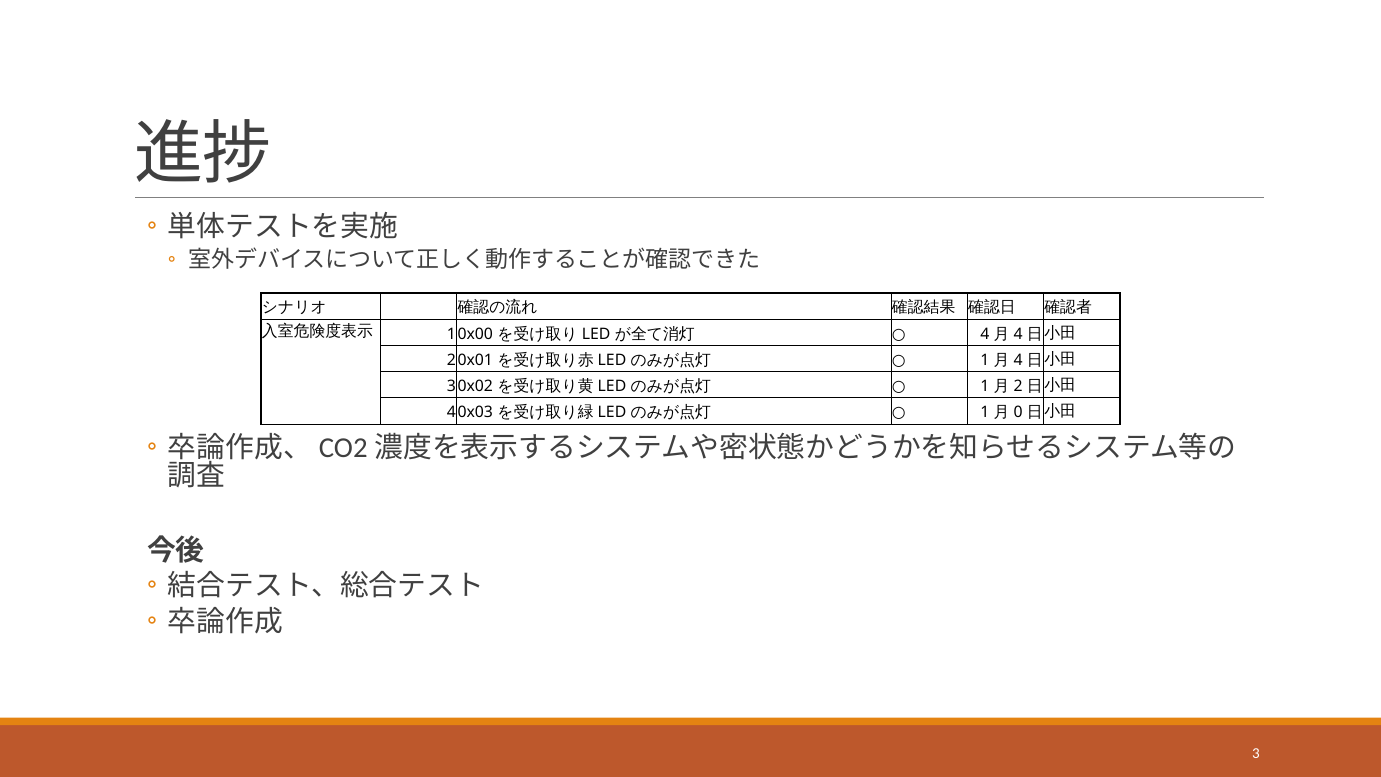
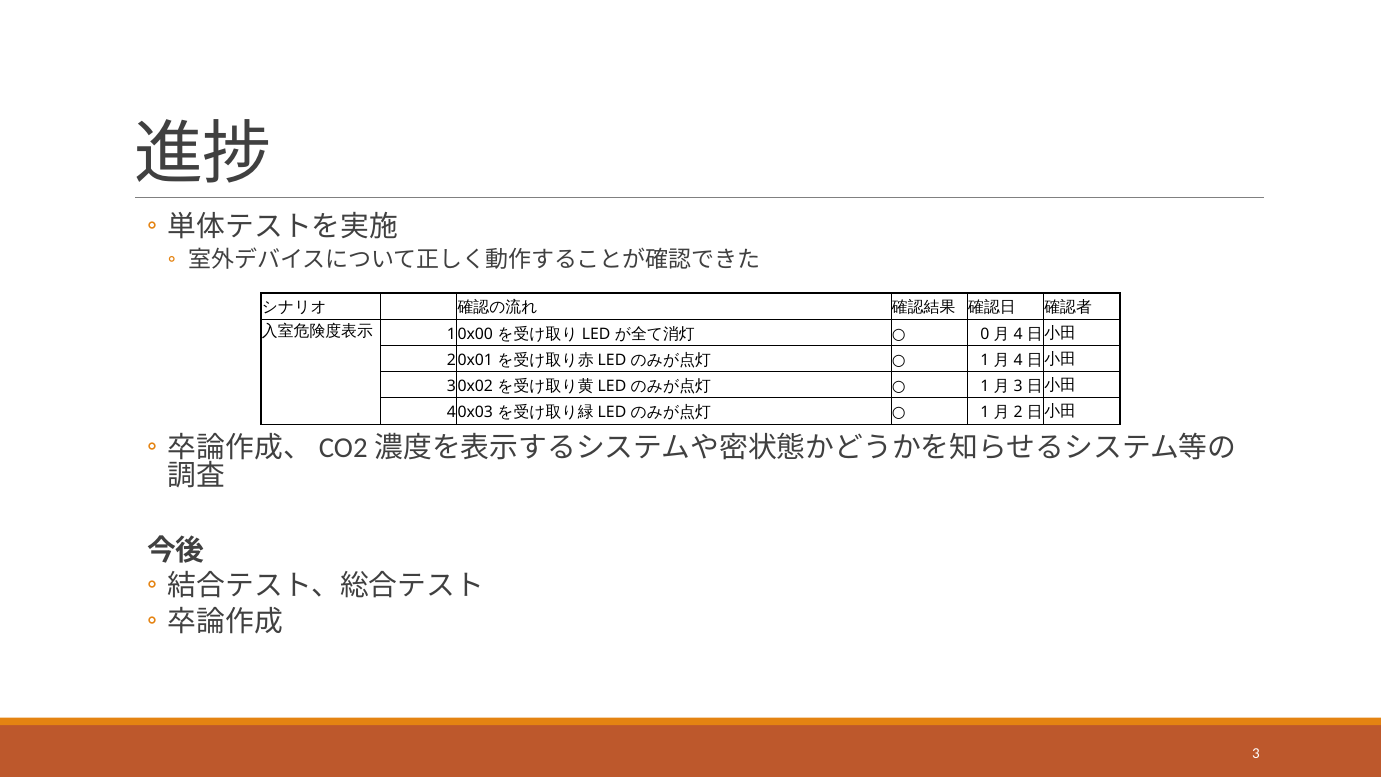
4: 4 -> 0 (985, 334)
2: 2 -> 3 (1018, 386)
0: 0 -> 2 (1018, 412)
